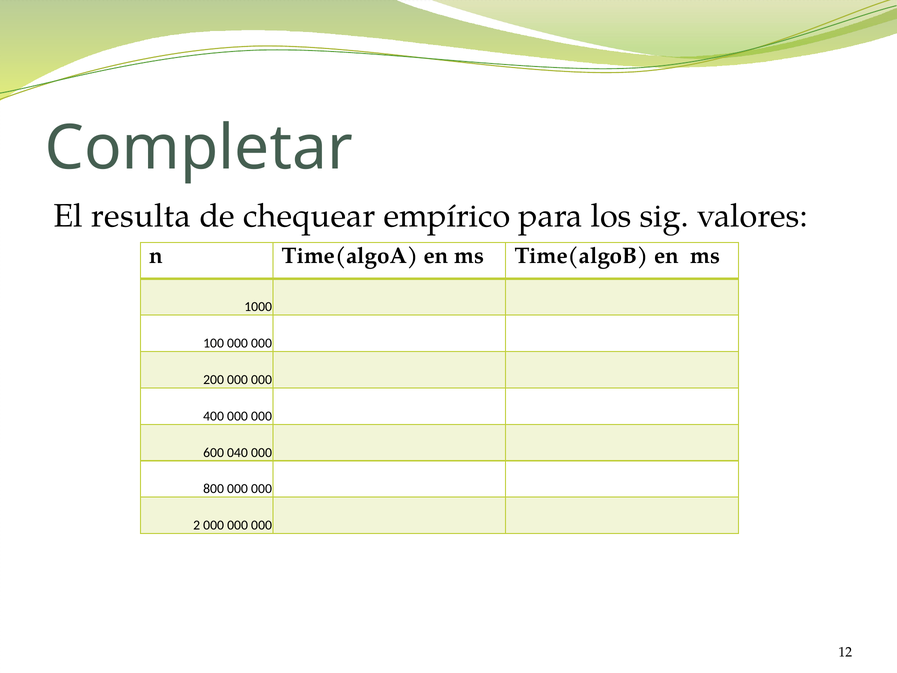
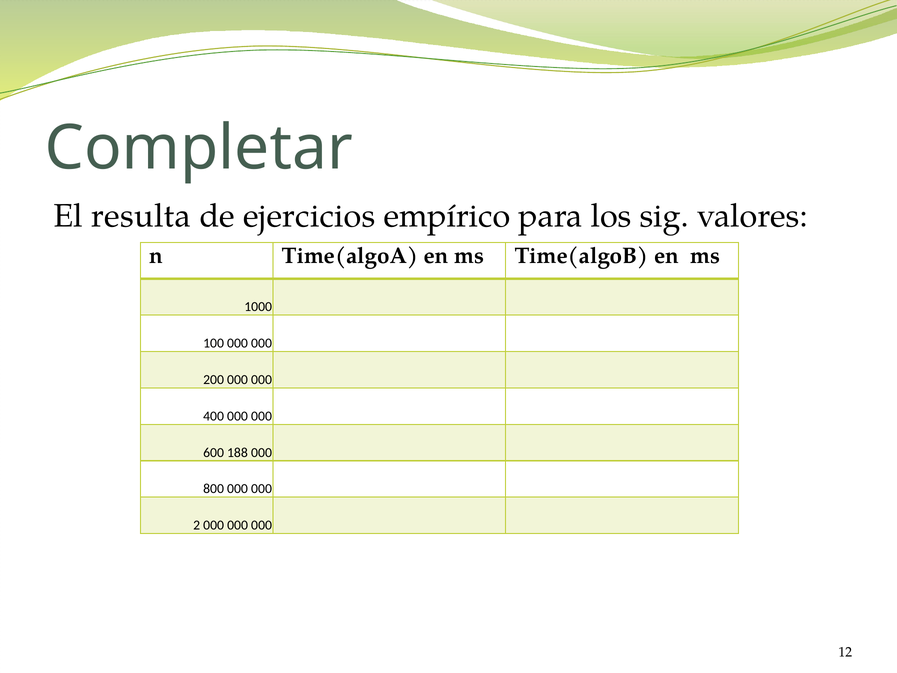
chequear: chequear -> ejercicios (309, 216)
040: 040 -> 188 (237, 452)
